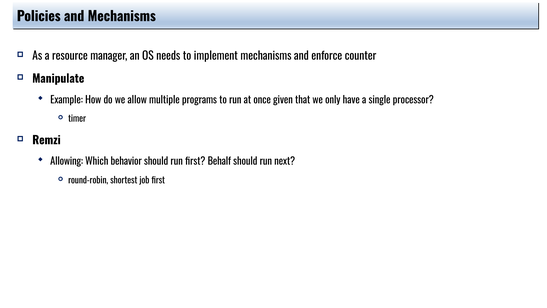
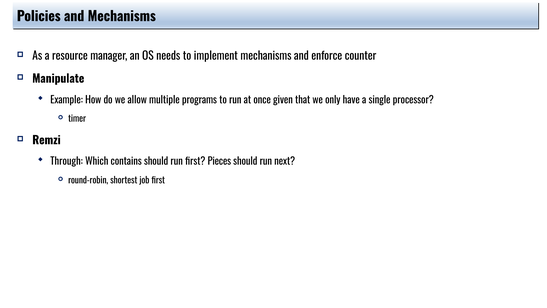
Allowing: Allowing -> Through (67, 161)
behavior: behavior -> contains (126, 161)
Behalf: Behalf -> Pieces (219, 161)
